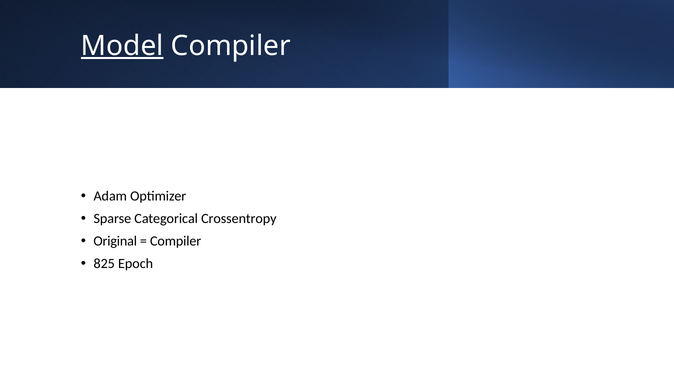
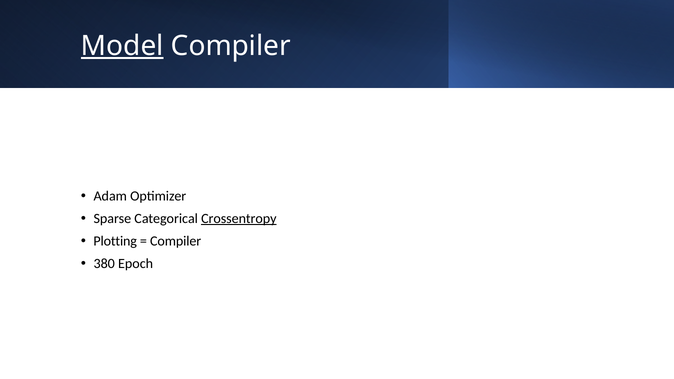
Crossentropy underline: none -> present (239, 219)
Original: Original -> Plotting (115, 241)
825: 825 -> 380 (104, 264)
